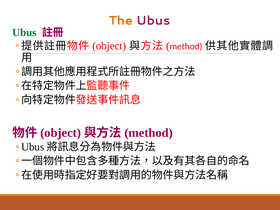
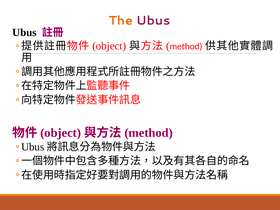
Ubus colour: green -> black (24, 33)
